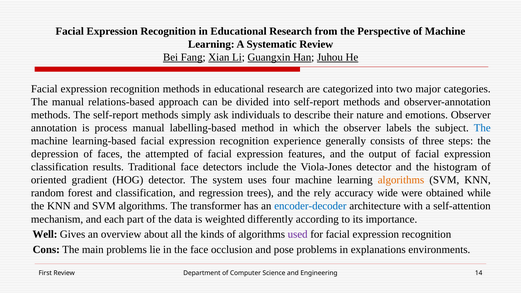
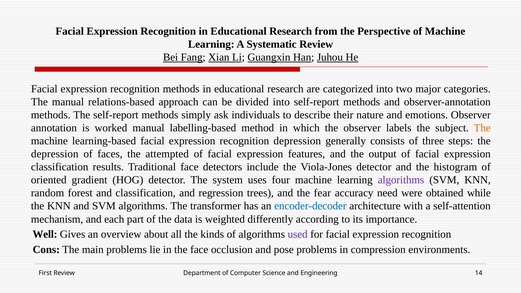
process: process -> worked (111, 128)
The colour: blue -> orange (482, 128)
recognition experience: experience -> depression (297, 141)
algorithms colour: orange -> purple (401, 180)
rely: rely -> fear (322, 193)
wide: wide -> need (387, 193)
explanations: explanations -> compression (378, 250)
